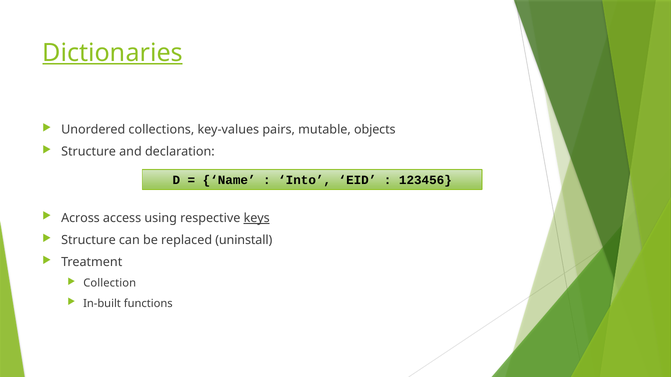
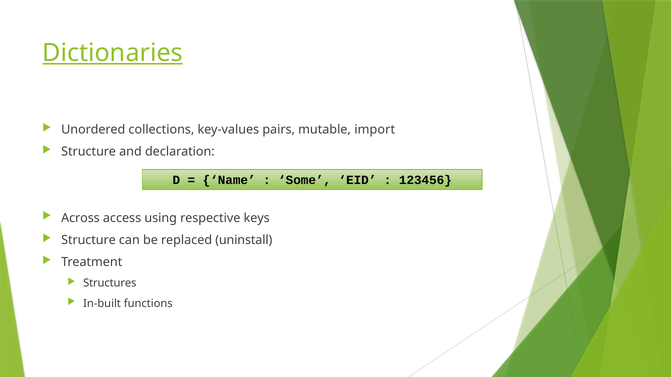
objects: objects -> import (375, 130)
Into: Into -> Some (305, 181)
keys underline: present -> none (257, 218)
Collection: Collection -> Structures (110, 284)
